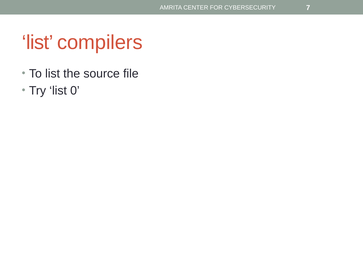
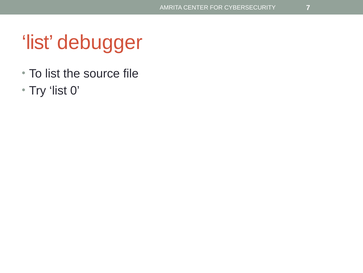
compilers: compilers -> debugger (100, 42)
